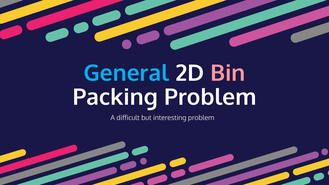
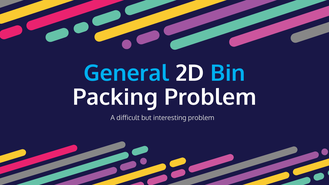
Bin colour: pink -> light blue (228, 73)
